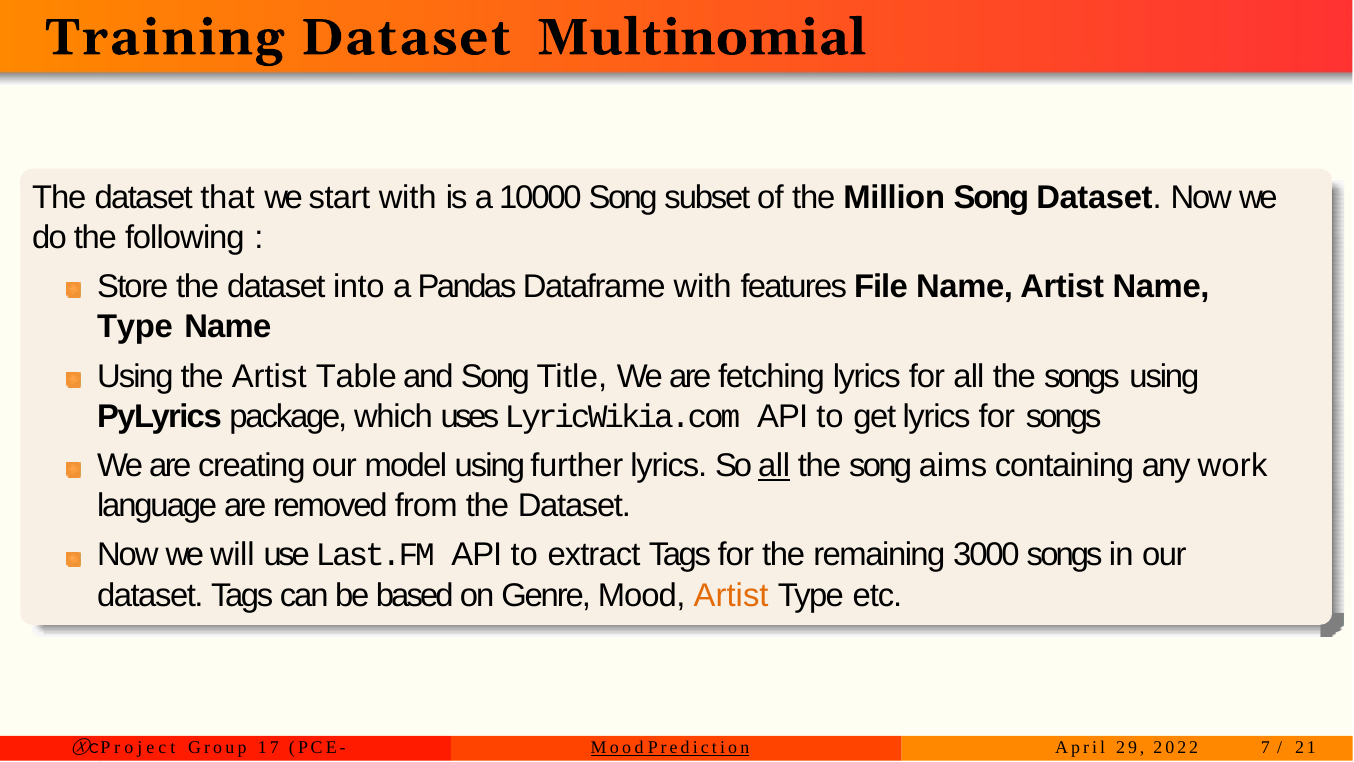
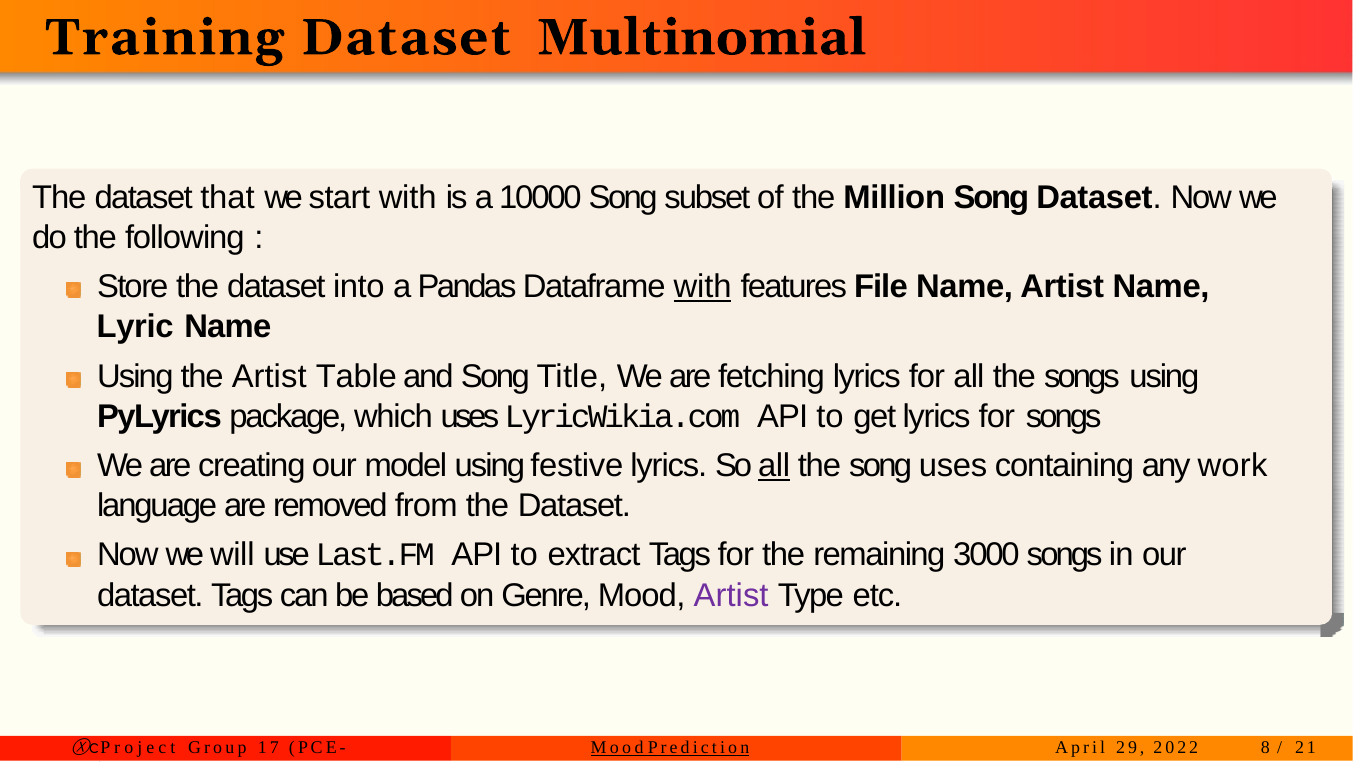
with underline: none -> present (703, 287)
Type: Type -> Lyric (135, 327)
further: further -> festive (577, 466)
song aims: aims -> uses (953, 466)
Artist colour: orange -> purple (731, 595)
7: 7 -> 8 (1265, 747)
